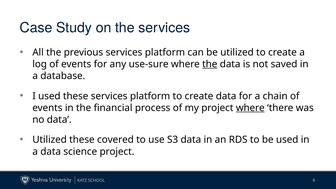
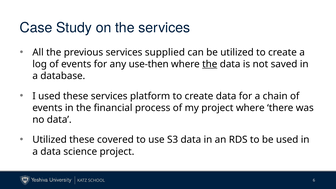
previous services platform: platform -> supplied (165, 52)
use-sure: use-sure -> use-then (149, 64)
where underline: present -> none (250, 108)
